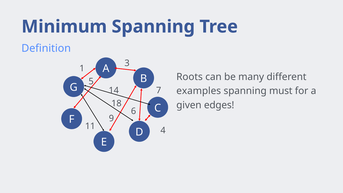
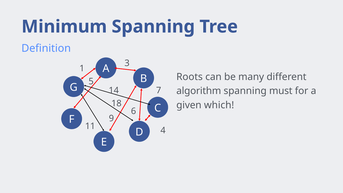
examples: examples -> algorithm (199, 91)
edges: edges -> which (219, 105)
